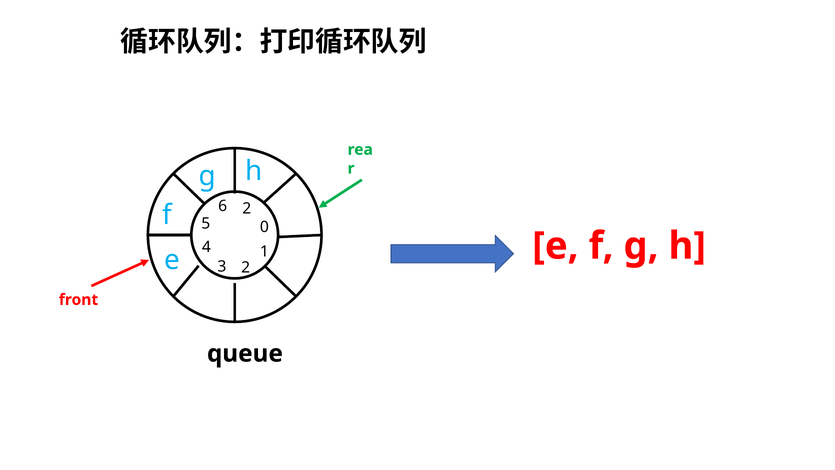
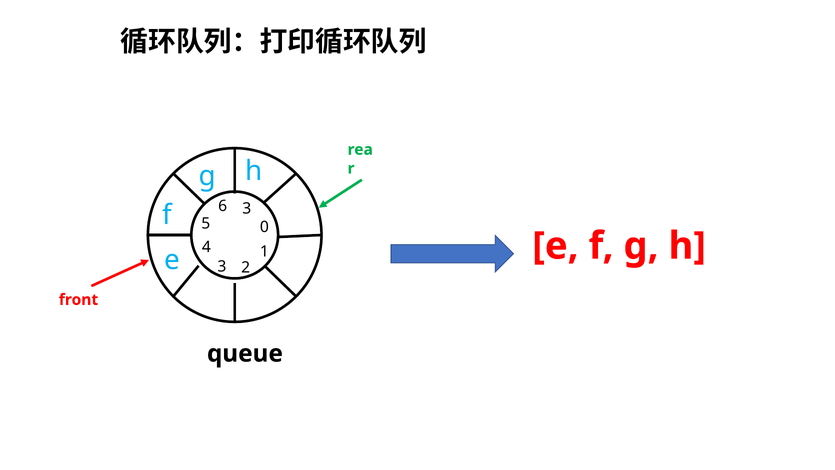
6 2: 2 -> 3 (247, 208)
